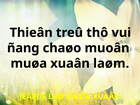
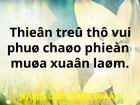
ñang: ñang -> phuø (23, 48)
muoân: muoân -> phieàn (107, 48)
